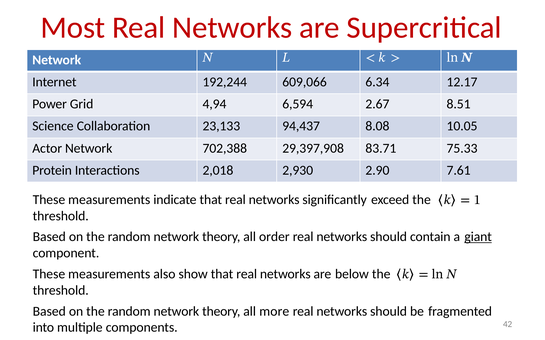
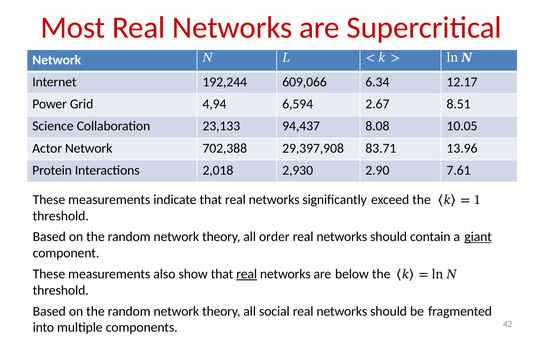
75.33: 75.33 -> 13.96 (462, 148)
real underline: none -> present (247, 275)
more: more -> social (274, 312)
